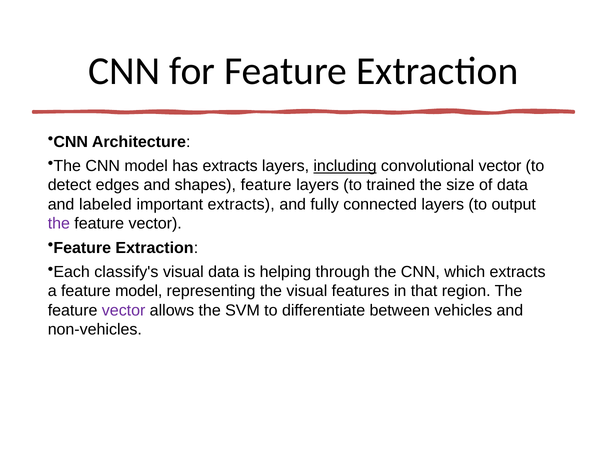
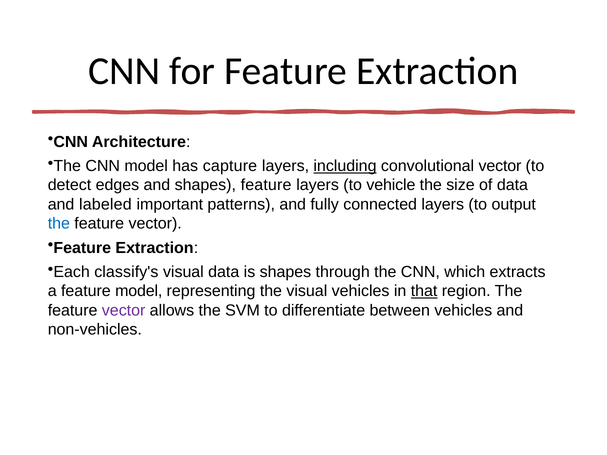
has extracts: extracts -> capture (230, 166)
trained: trained -> vehicle (391, 185)
important extracts: extracts -> patterns (241, 204)
the colour: purple -> blue (59, 224)
is helping: helping -> shapes (285, 272)
visual features: features -> vehicles (361, 291)
that underline: none -> present (424, 291)
